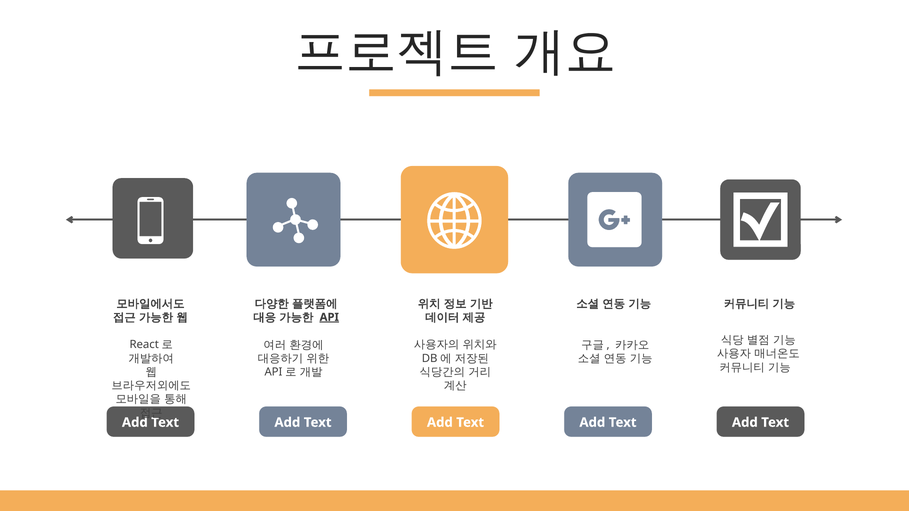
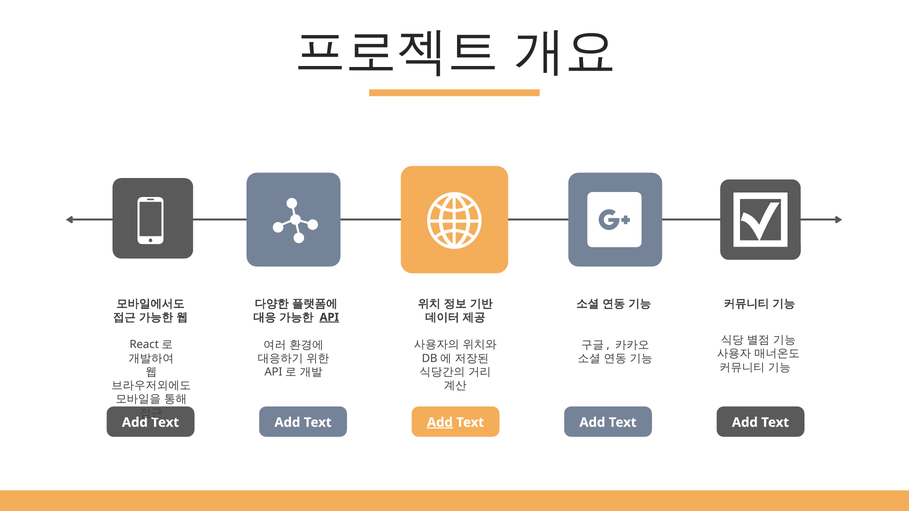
Add underline: none -> present (440, 423)
